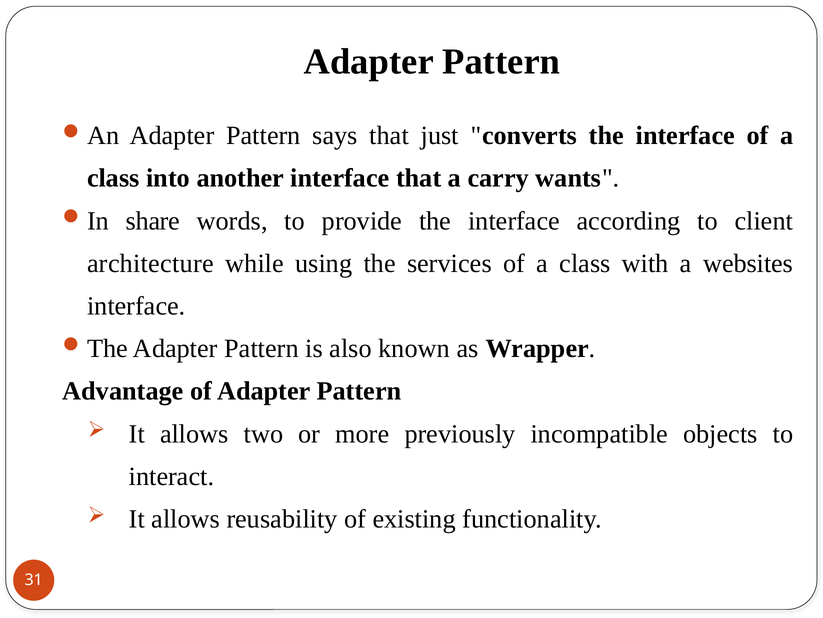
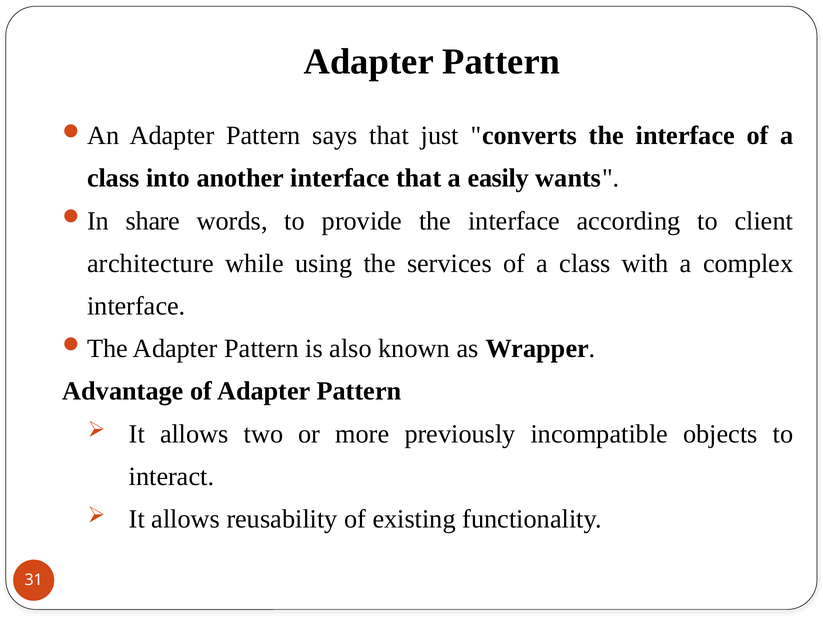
carry: carry -> easily (498, 178)
websites: websites -> complex (748, 263)
